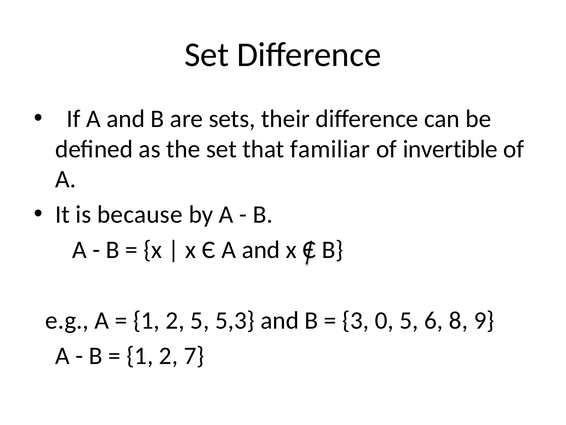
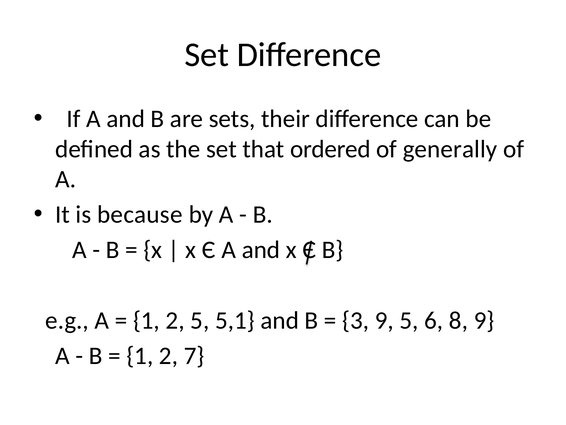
familiar: familiar -> ordered (330, 149)
invertible: invertible -> generally (450, 149)
5,3: 5,3 -> 5,1 (235, 320)
3 0: 0 -> 9 (384, 320)
